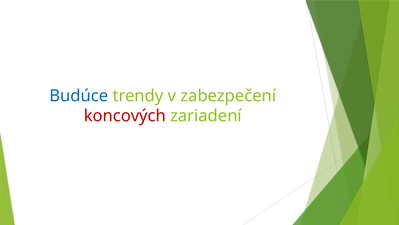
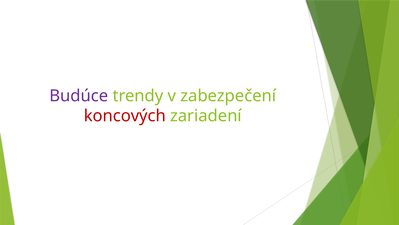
Budúce colour: blue -> purple (79, 96)
